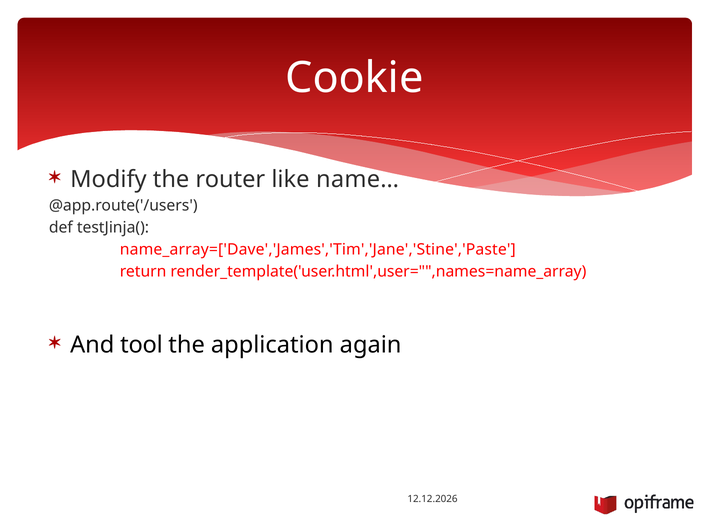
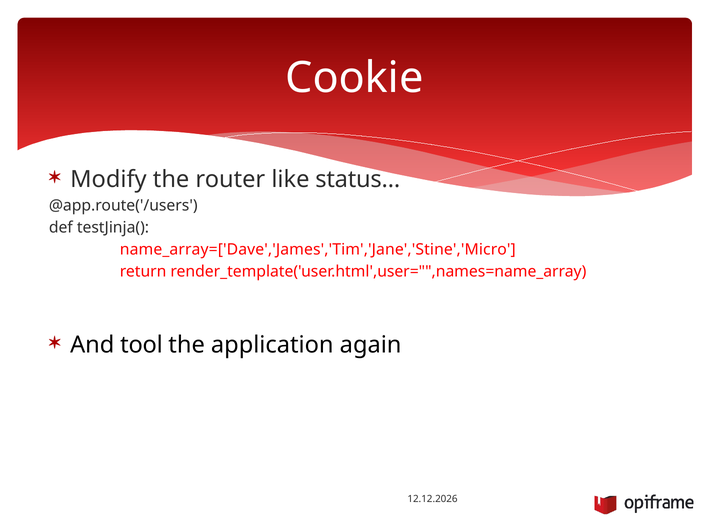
name…: name… -> status… (358, 179)
name_array=['Dave','James','Tim','Jane','Stine','Paste: name_array=['Dave','James','Tim','Jane','Stine','Paste -> name_array=['Dave','James','Tim','Jane','Stine','Micro (318, 250)
